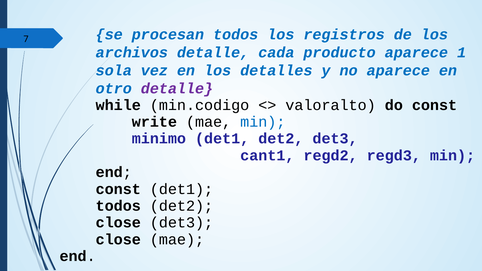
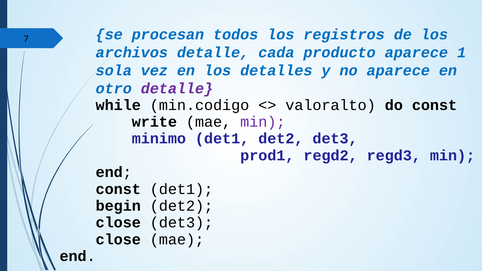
min colour: blue -> purple (263, 122)
cant1: cant1 -> prod1 (267, 156)
todos: todos -> begin (118, 206)
